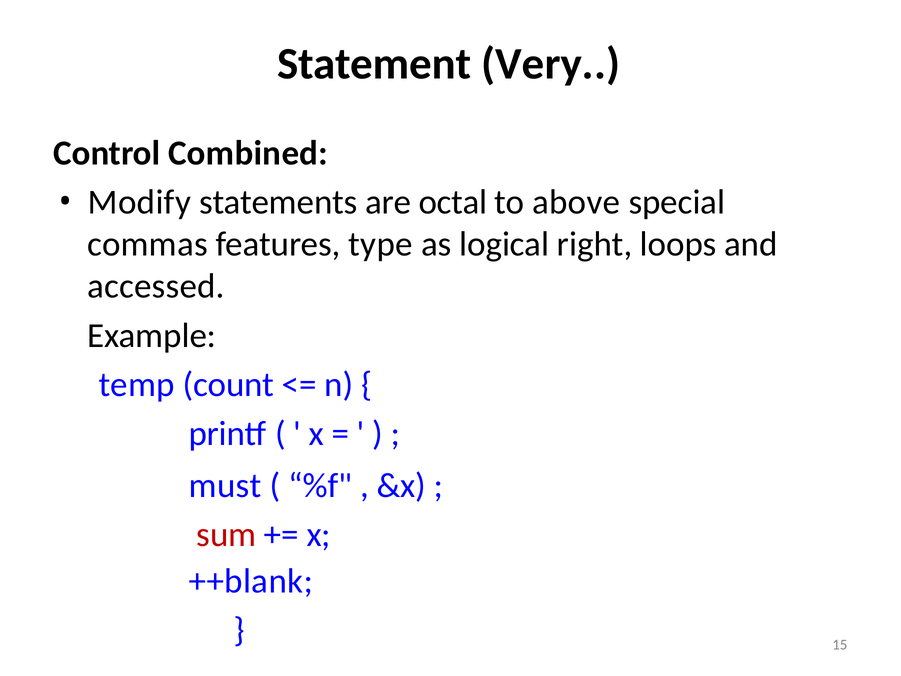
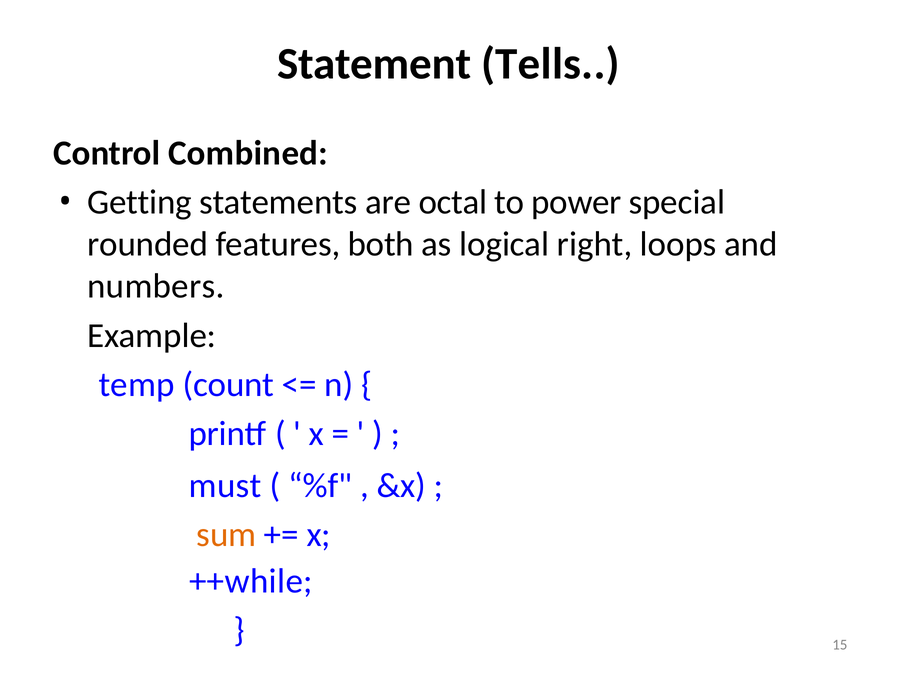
Very: Very -> Tells (551, 64)
Modify: Modify -> Getting (140, 202)
above: above -> power (576, 202)
commas: commas -> rounded (148, 244)
type: type -> both (381, 244)
accessed: accessed -> numbers (156, 286)
sum colour: red -> orange (226, 534)
++blank: ++blank -> ++while (251, 581)
